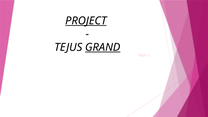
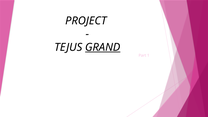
PROJECT underline: present -> none (86, 21)
